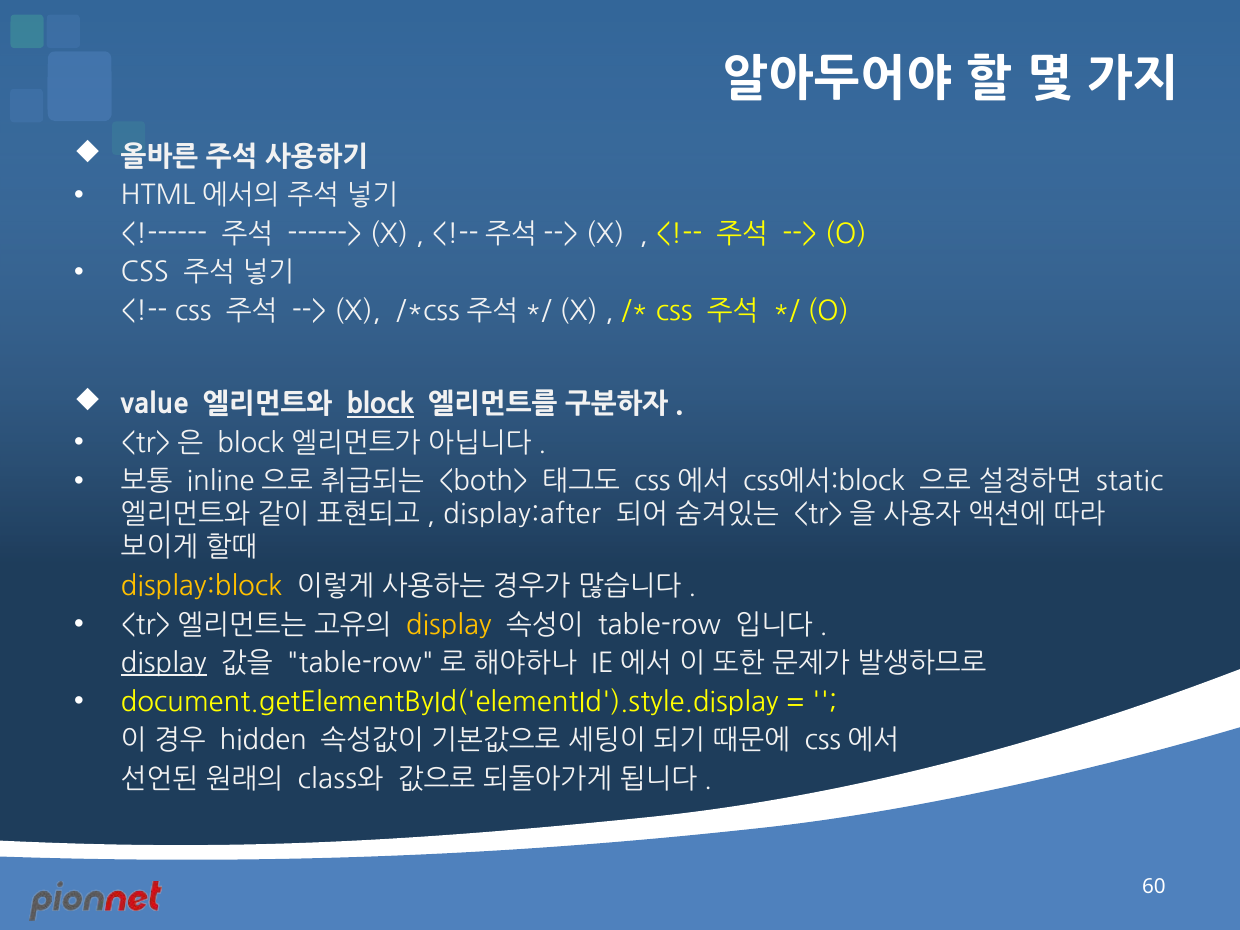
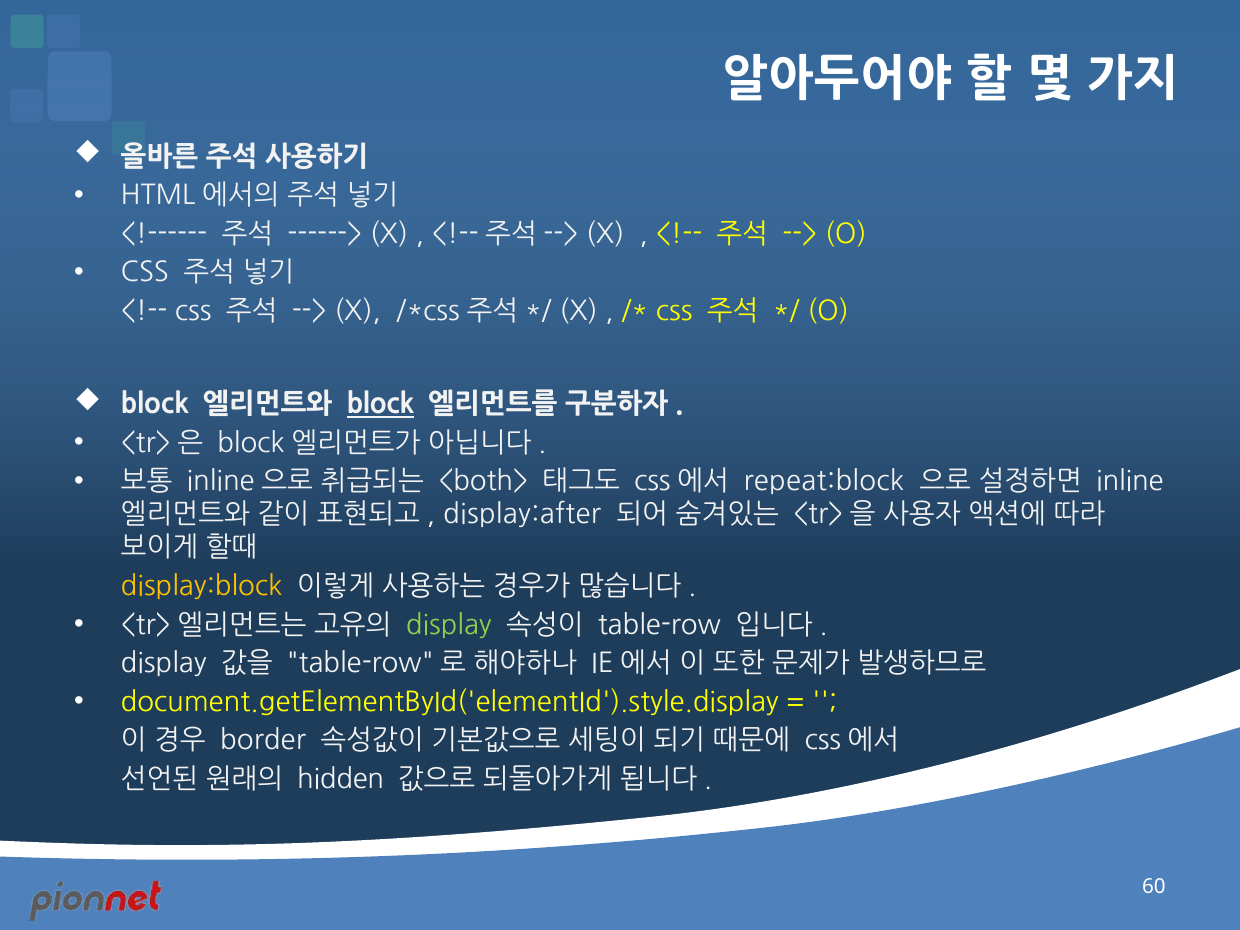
value: value -> block (155, 405)
css에서:block: css에서:block -> repeat:block (824, 482)
static: static -> inline (1130, 482)
display colour: yellow -> light green (449, 625)
display underline: present -> none (164, 663)
hidden: hidden -> border (263, 740)
class와: class와 -> hidden (341, 779)
